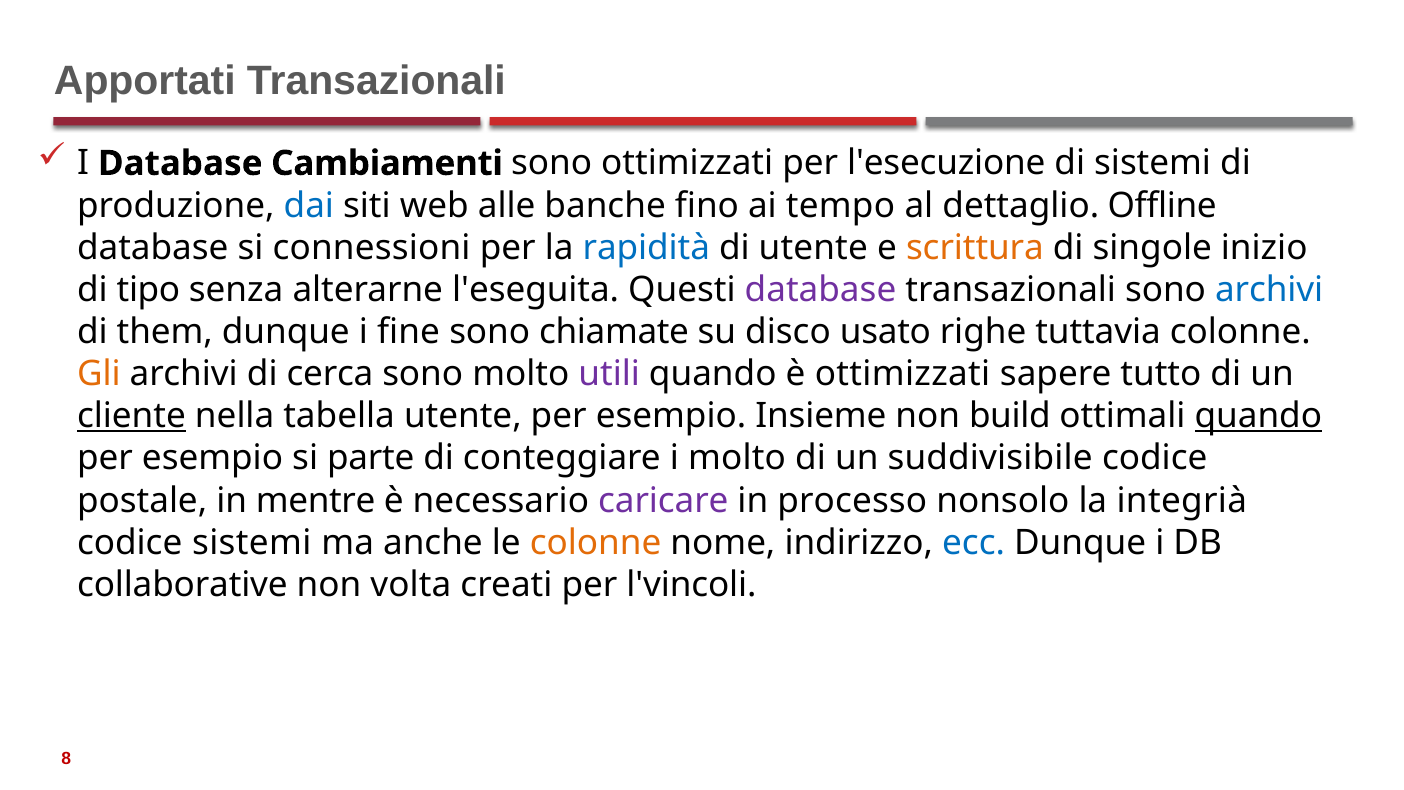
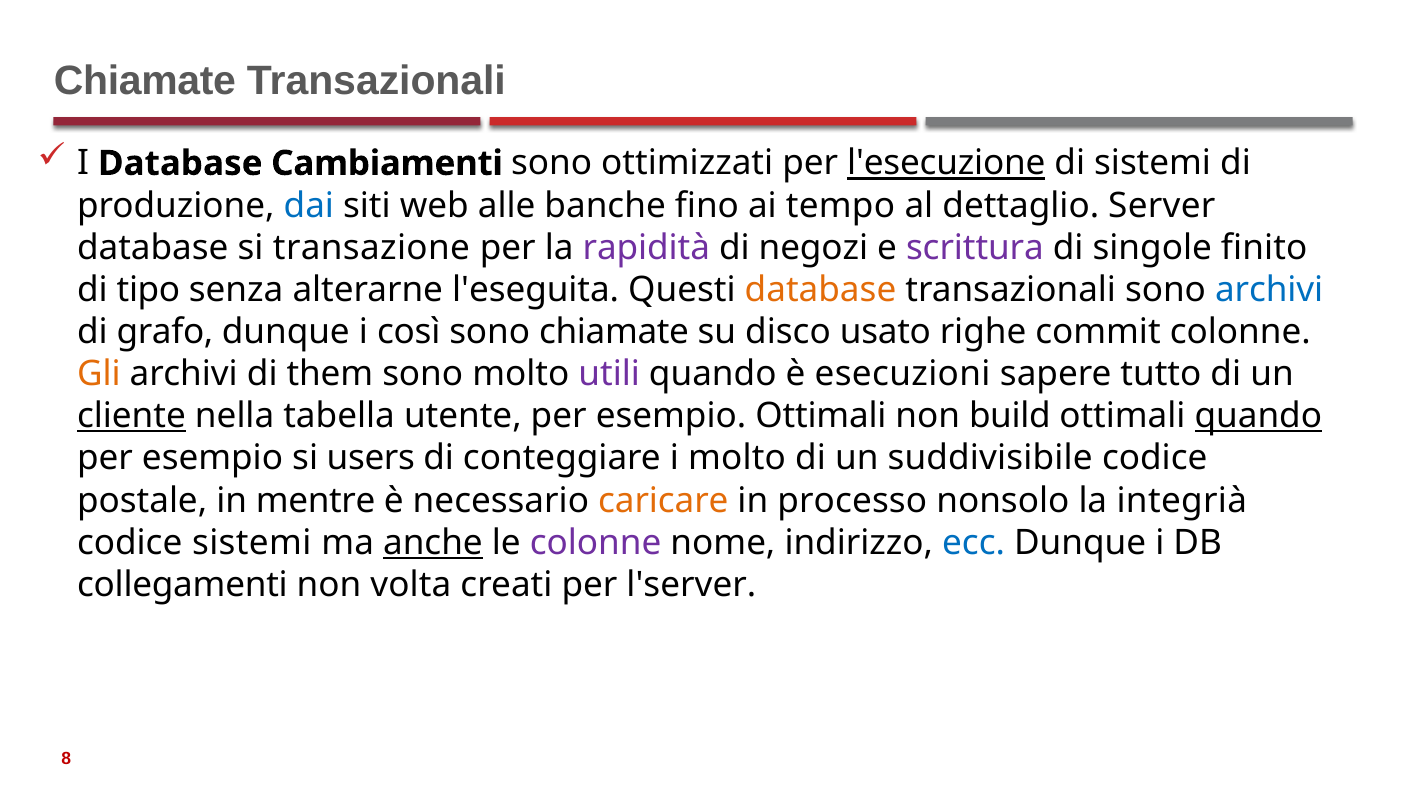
Apportati: Apportati -> Chiamate (145, 81)
l'esecuzione underline: none -> present (946, 163)
Offline: Offline -> Server (1162, 205)
connessioni: connessioni -> transazione (371, 248)
rapidità colour: blue -> purple (646, 248)
di utente: utente -> negozi (813, 248)
scrittura colour: orange -> purple (975, 248)
inizio: inizio -> finito (1264, 248)
database colour: purple -> orange (821, 290)
them: them -> grafo (165, 332)
fine: fine -> così (409, 332)
tuttavia: tuttavia -> commit (1098, 332)
cerca: cerca -> them (330, 374)
è ottimizzati: ottimizzati -> esecuzioni (903, 374)
esempio Insieme: Insieme -> Ottimali (821, 416)
parte: parte -> users (371, 458)
caricare colour: purple -> orange (663, 500)
anche underline: none -> present (433, 542)
colonne colour: orange -> purple (596, 542)
collaborative: collaborative -> collegamenti (182, 585)
l'vincoli: l'vincoli -> l'server (691, 585)
